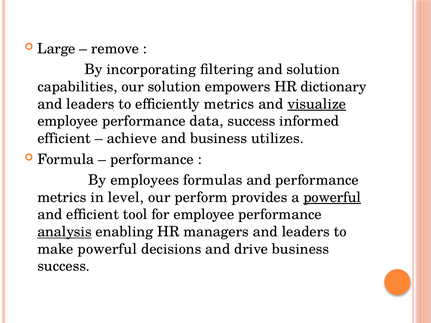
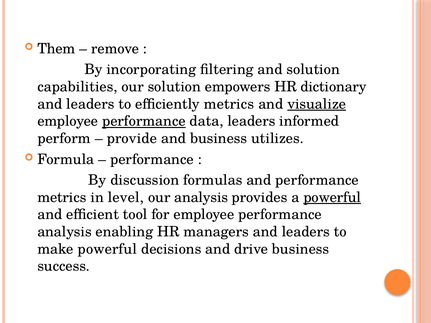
Large: Large -> Them (56, 49)
performance underline: none -> present (144, 121)
data success: success -> leaders (251, 121)
efficient: efficient -> perform (64, 139)
achieve: achieve -> provide (132, 139)
employees: employees -> discussion (145, 180)
our perform: perform -> analysis (201, 198)
analysis underline: present -> none (65, 232)
